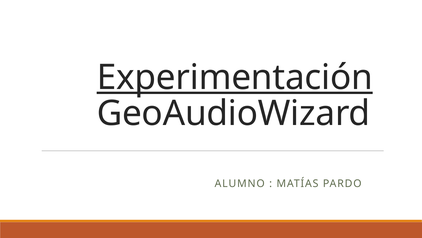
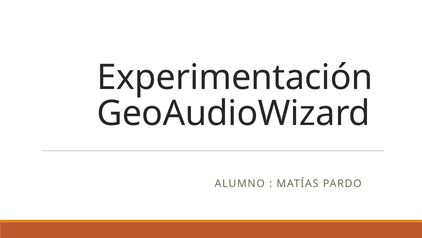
Experimentación underline: present -> none (235, 77)
